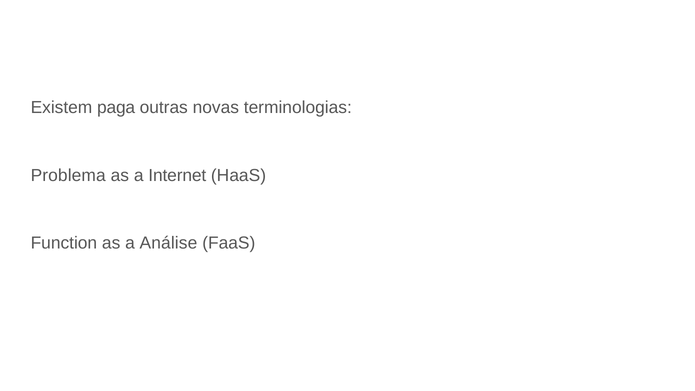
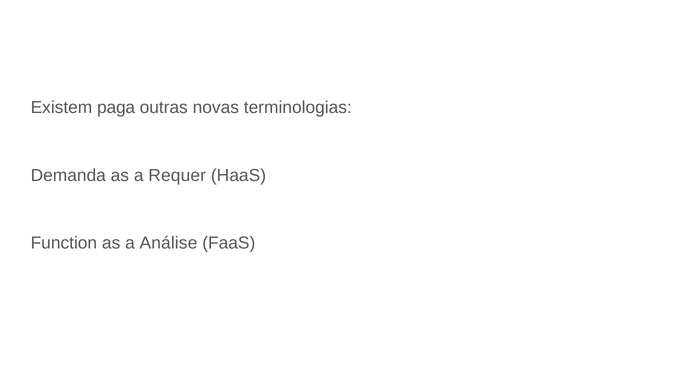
Problema: Problema -> Demanda (68, 175)
Internet: Internet -> Requer (177, 175)
